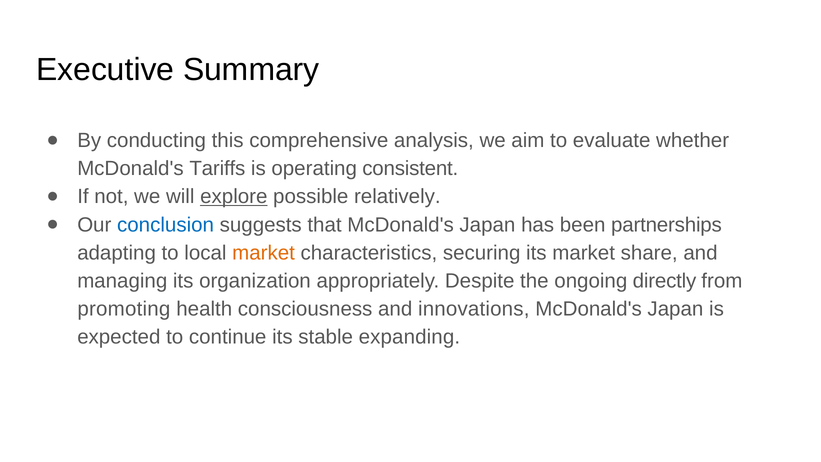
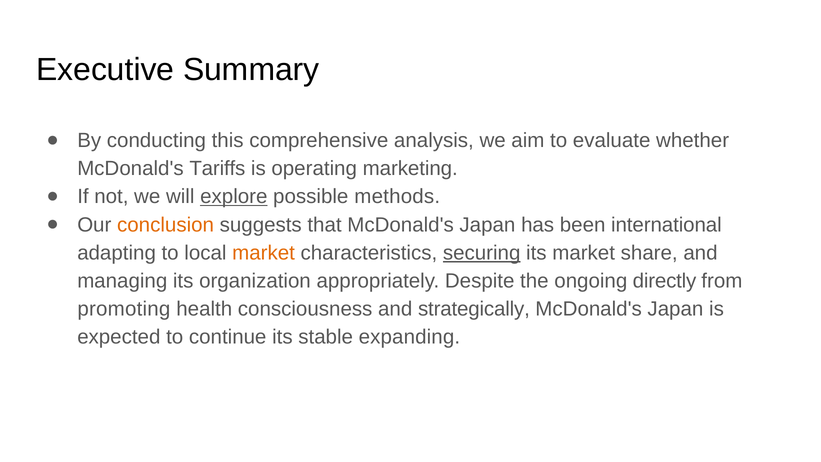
consistent: consistent -> marketing (410, 169)
relatively: relatively -> methods (397, 197)
conclusion colour: blue -> orange (166, 225)
partnerships: partnerships -> international (666, 225)
securing underline: none -> present (482, 253)
innovations: innovations -> strategically (474, 309)
